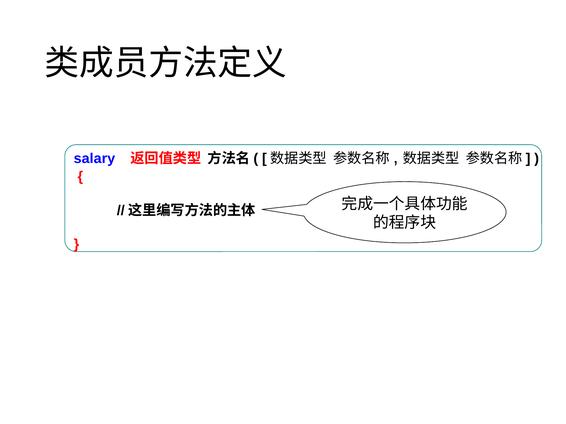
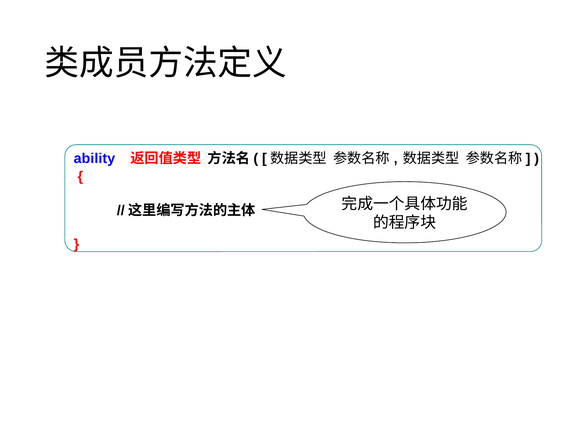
salary: salary -> ability (94, 159)
